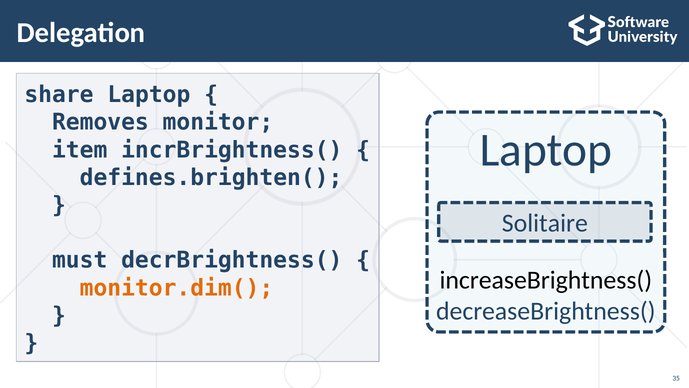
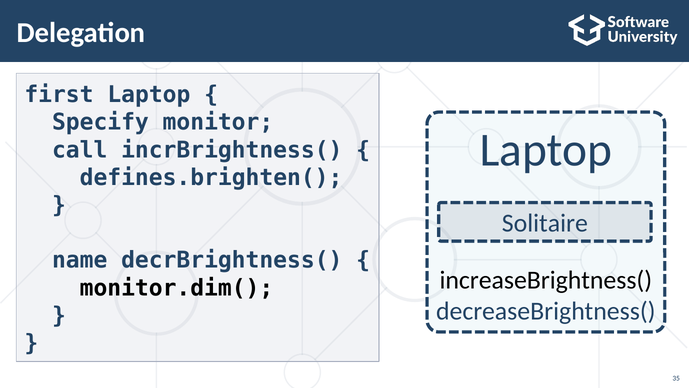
share: share -> first (59, 95)
Removes: Removes -> Specify (100, 122)
item: item -> call (80, 150)
must: must -> name (80, 260)
monitor.dim( colour: orange -> black (176, 288)
